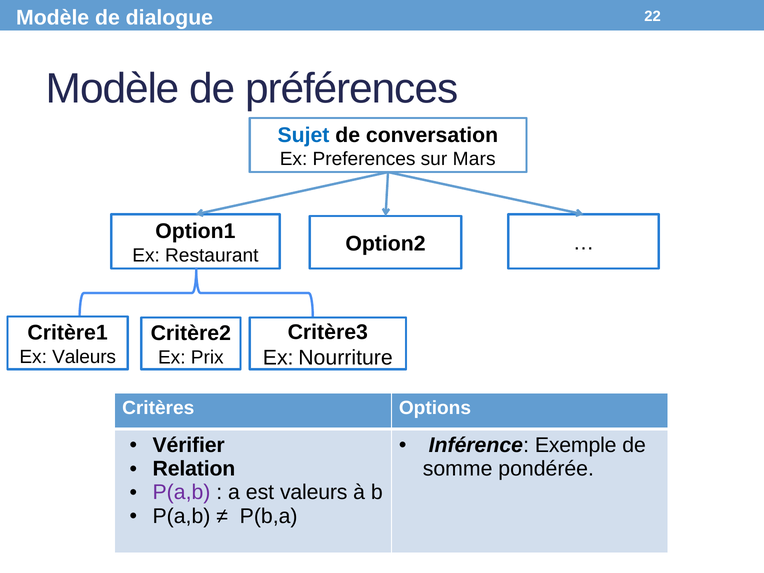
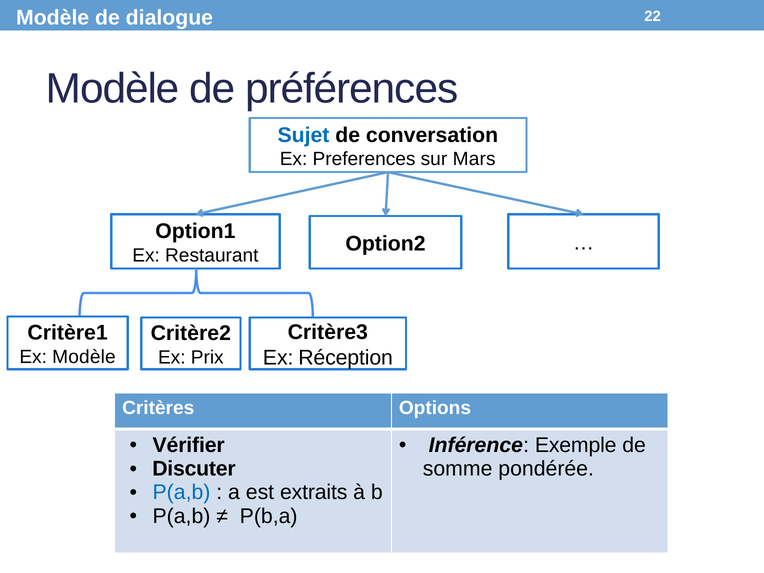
Nourriture: Nourriture -> Réception (346, 358)
Ex Valeurs: Valeurs -> Modèle (84, 357)
Relation: Relation -> Discuter (194, 469)
P(a,b colour: purple -> blue (181, 492)
est valeurs: valeurs -> extraits (314, 492)
